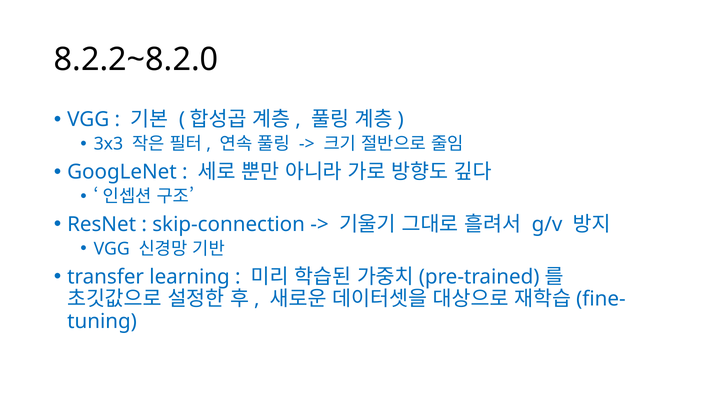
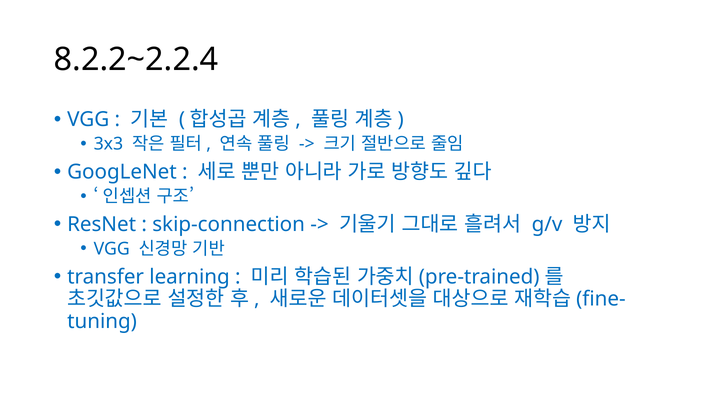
8.2.2~8.2.0: 8.2.2~8.2.0 -> 8.2.2~2.2.4 (136, 59)
